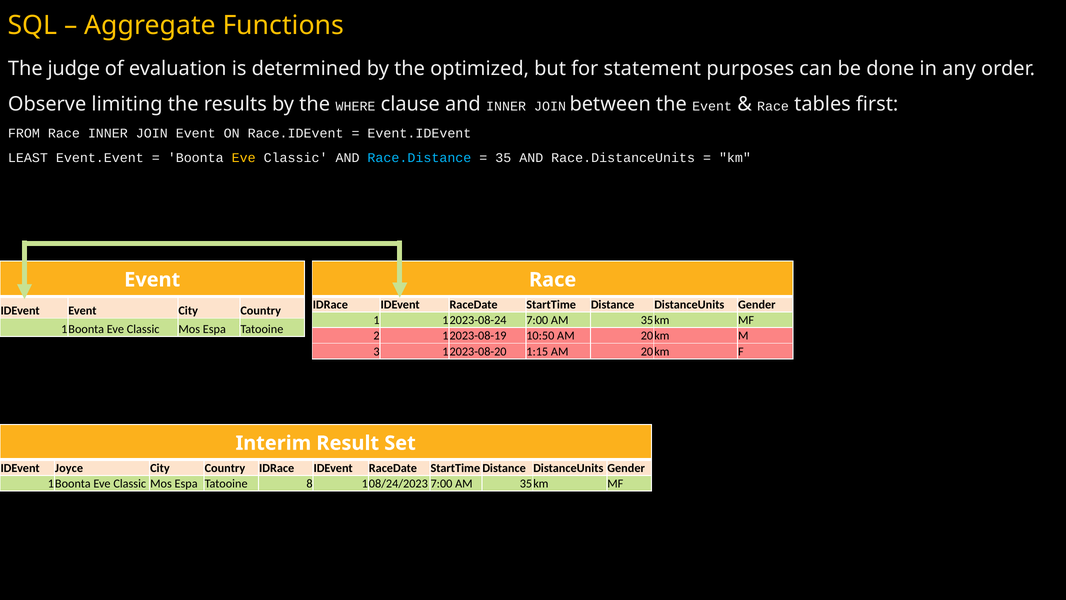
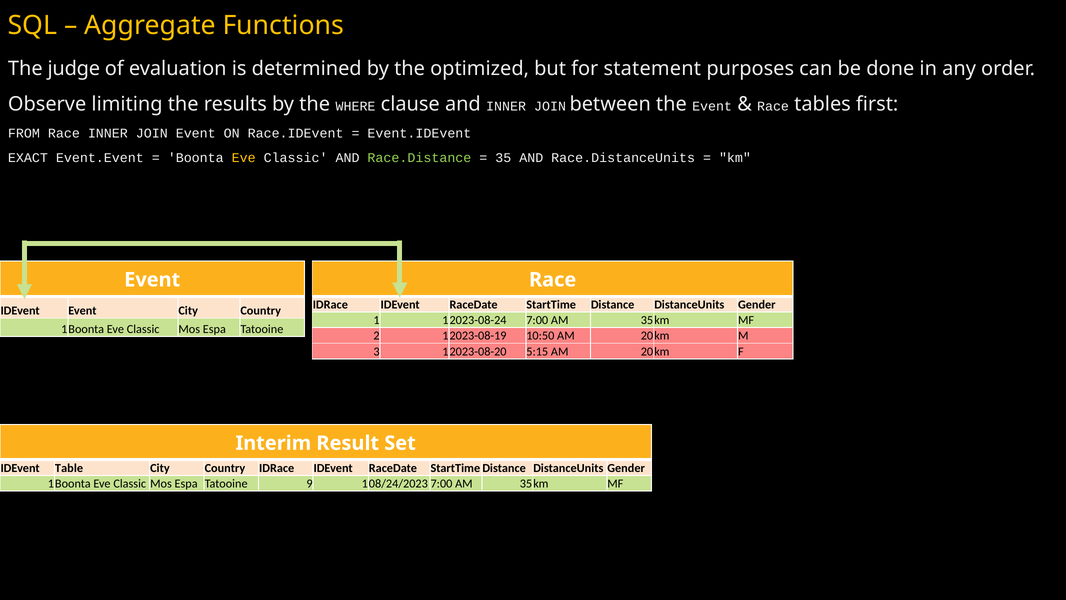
LEAST: LEAST -> EXACT (28, 158)
Race.Distance colour: light blue -> light green (419, 158)
1:15: 1:15 -> 5:15 (537, 351)
Joyce: Joyce -> Table (69, 468)
8: 8 -> 9 (309, 483)
